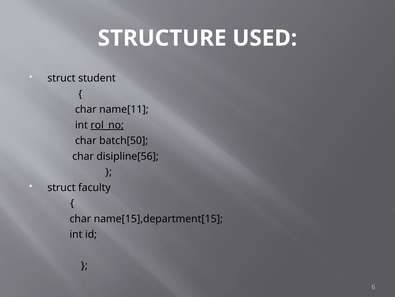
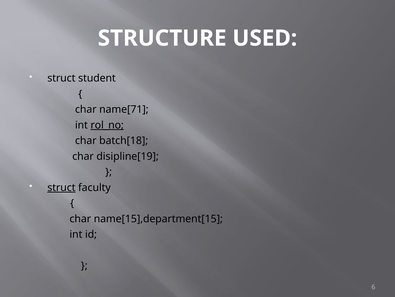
name[11: name[11 -> name[71 (124, 109)
batch[50: batch[50 -> batch[18 (124, 140)
disipline[56: disipline[56 -> disipline[19 (128, 156)
struct underline: none -> present (61, 187)
